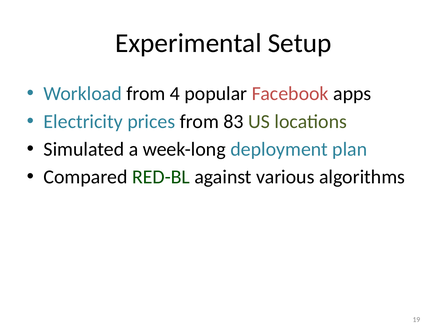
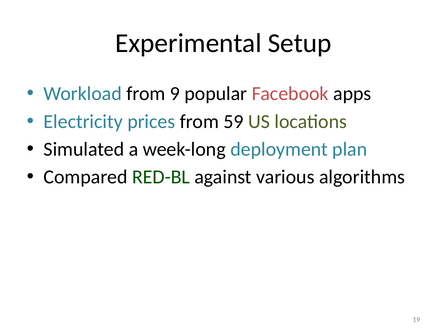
4: 4 -> 9 (175, 94)
83: 83 -> 59 (234, 122)
